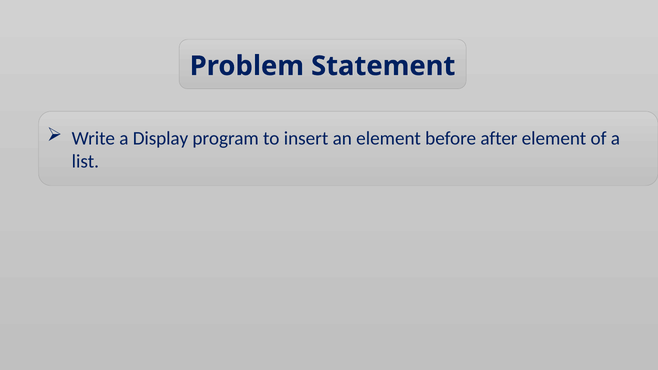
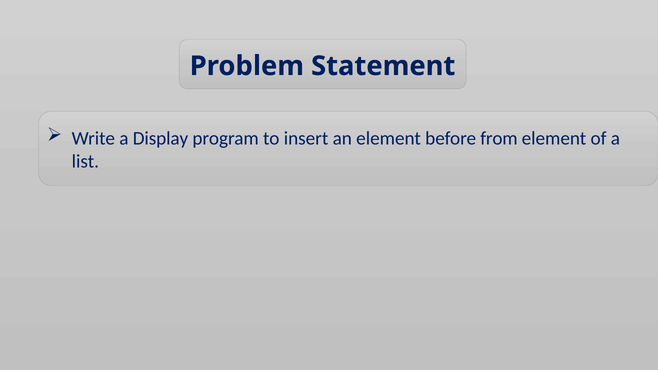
after: after -> from (499, 138)
